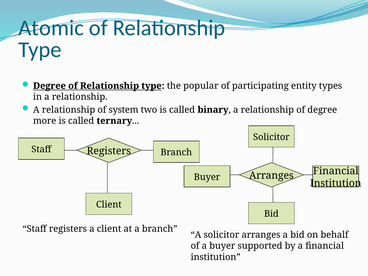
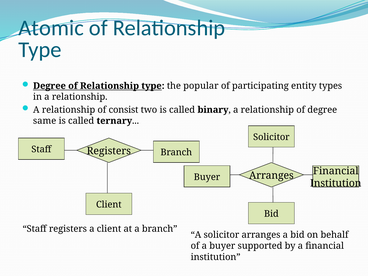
system: system -> consist (124, 110)
more: more -> same (45, 121)
